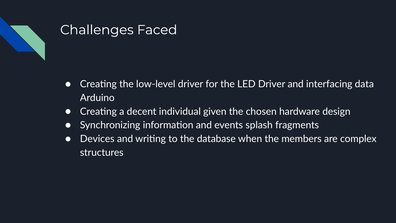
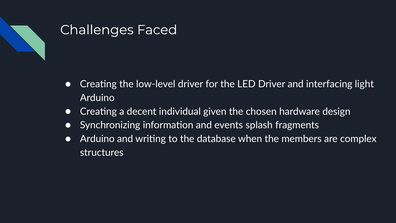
data: data -> light (364, 84)
Devices: Devices -> Arduino (97, 139)
